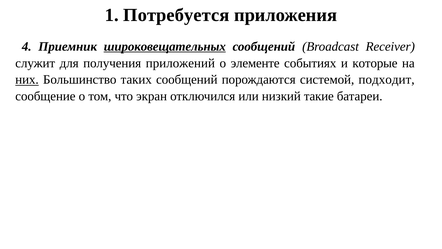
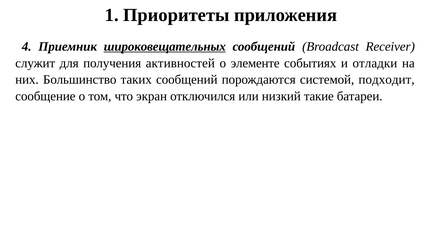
Потребуется: Потребуется -> Приоритеты (176, 15)
приложений: приложений -> активностей (180, 63)
которые: которые -> отладки (375, 63)
них underline: present -> none (27, 80)
